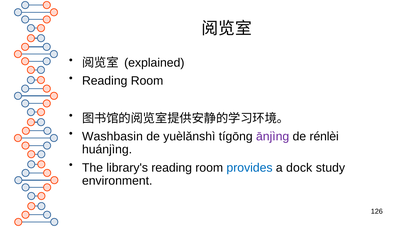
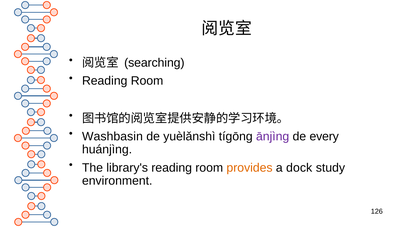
explained: explained -> searching (154, 63)
rénlèi: rénlèi -> every (324, 136)
provides colour: blue -> orange (250, 167)
